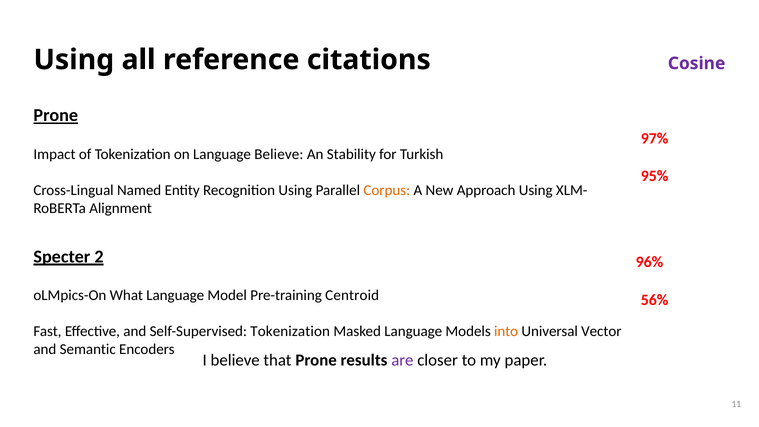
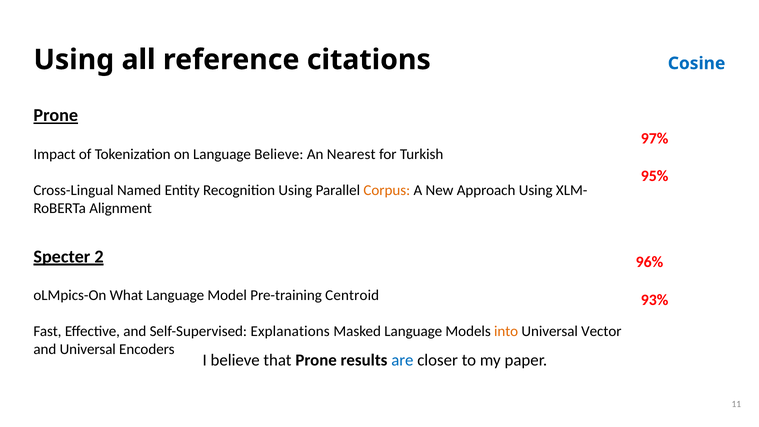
Cosine colour: purple -> blue (697, 63)
Stability: Stability -> Nearest (351, 154)
56%: 56% -> 93% (655, 300)
Self-Supervised Tokenization: Tokenization -> Explanations (290, 331)
and Semantic: Semantic -> Universal (88, 349)
are colour: purple -> blue (402, 360)
